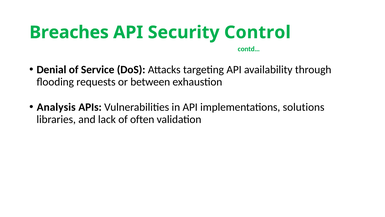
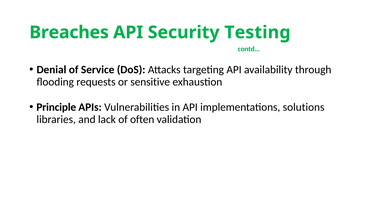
Control: Control -> Testing (257, 32)
between: between -> sensitive (150, 82)
Analysis: Analysis -> Principle (56, 107)
